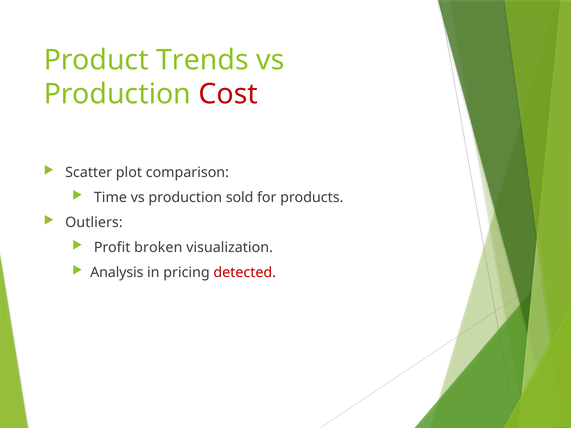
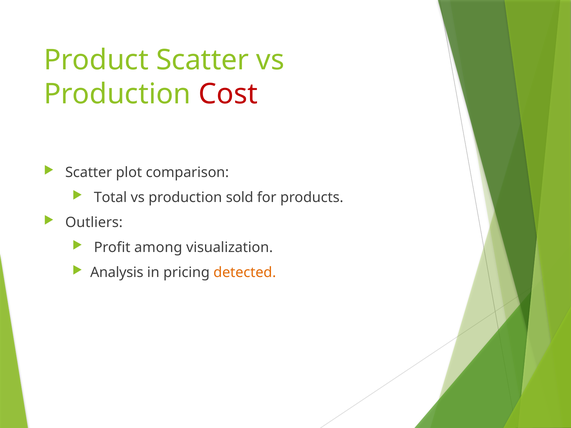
Product Trends: Trends -> Scatter (203, 60)
Time: Time -> Total (110, 197)
broken: broken -> among (158, 248)
detected colour: red -> orange (245, 273)
